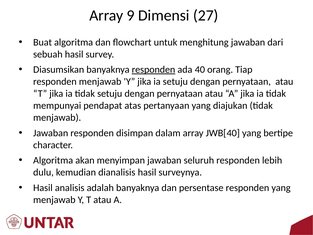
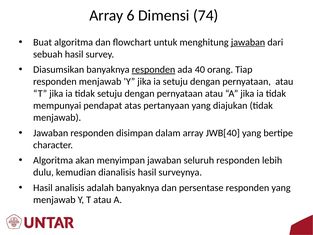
9: 9 -> 6 (131, 15)
27: 27 -> 74 (206, 15)
jawaban underline: none -> present (248, 42)
